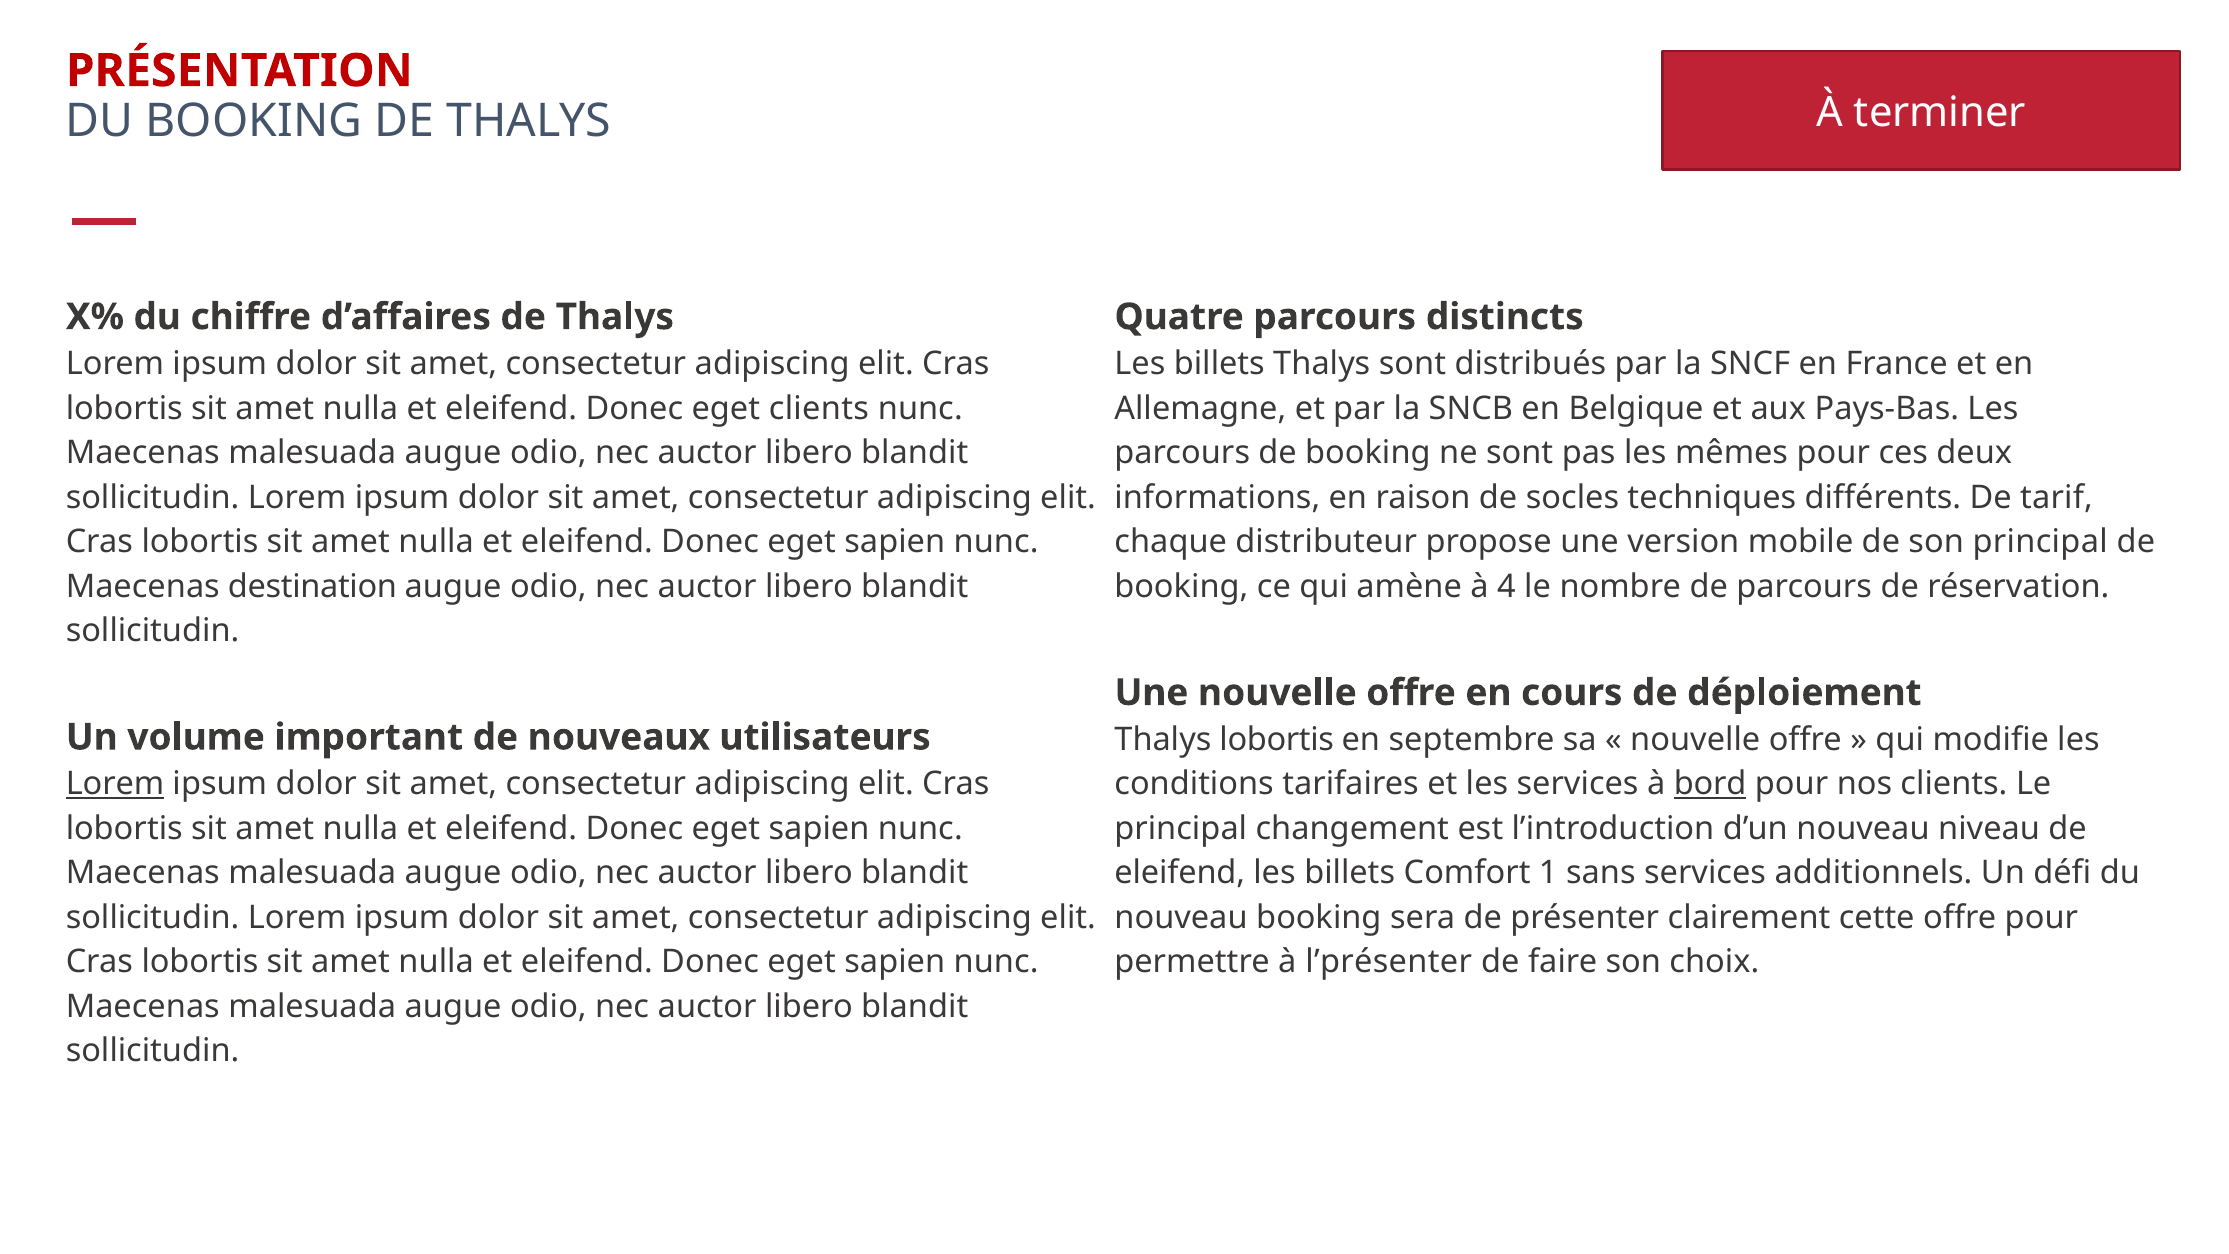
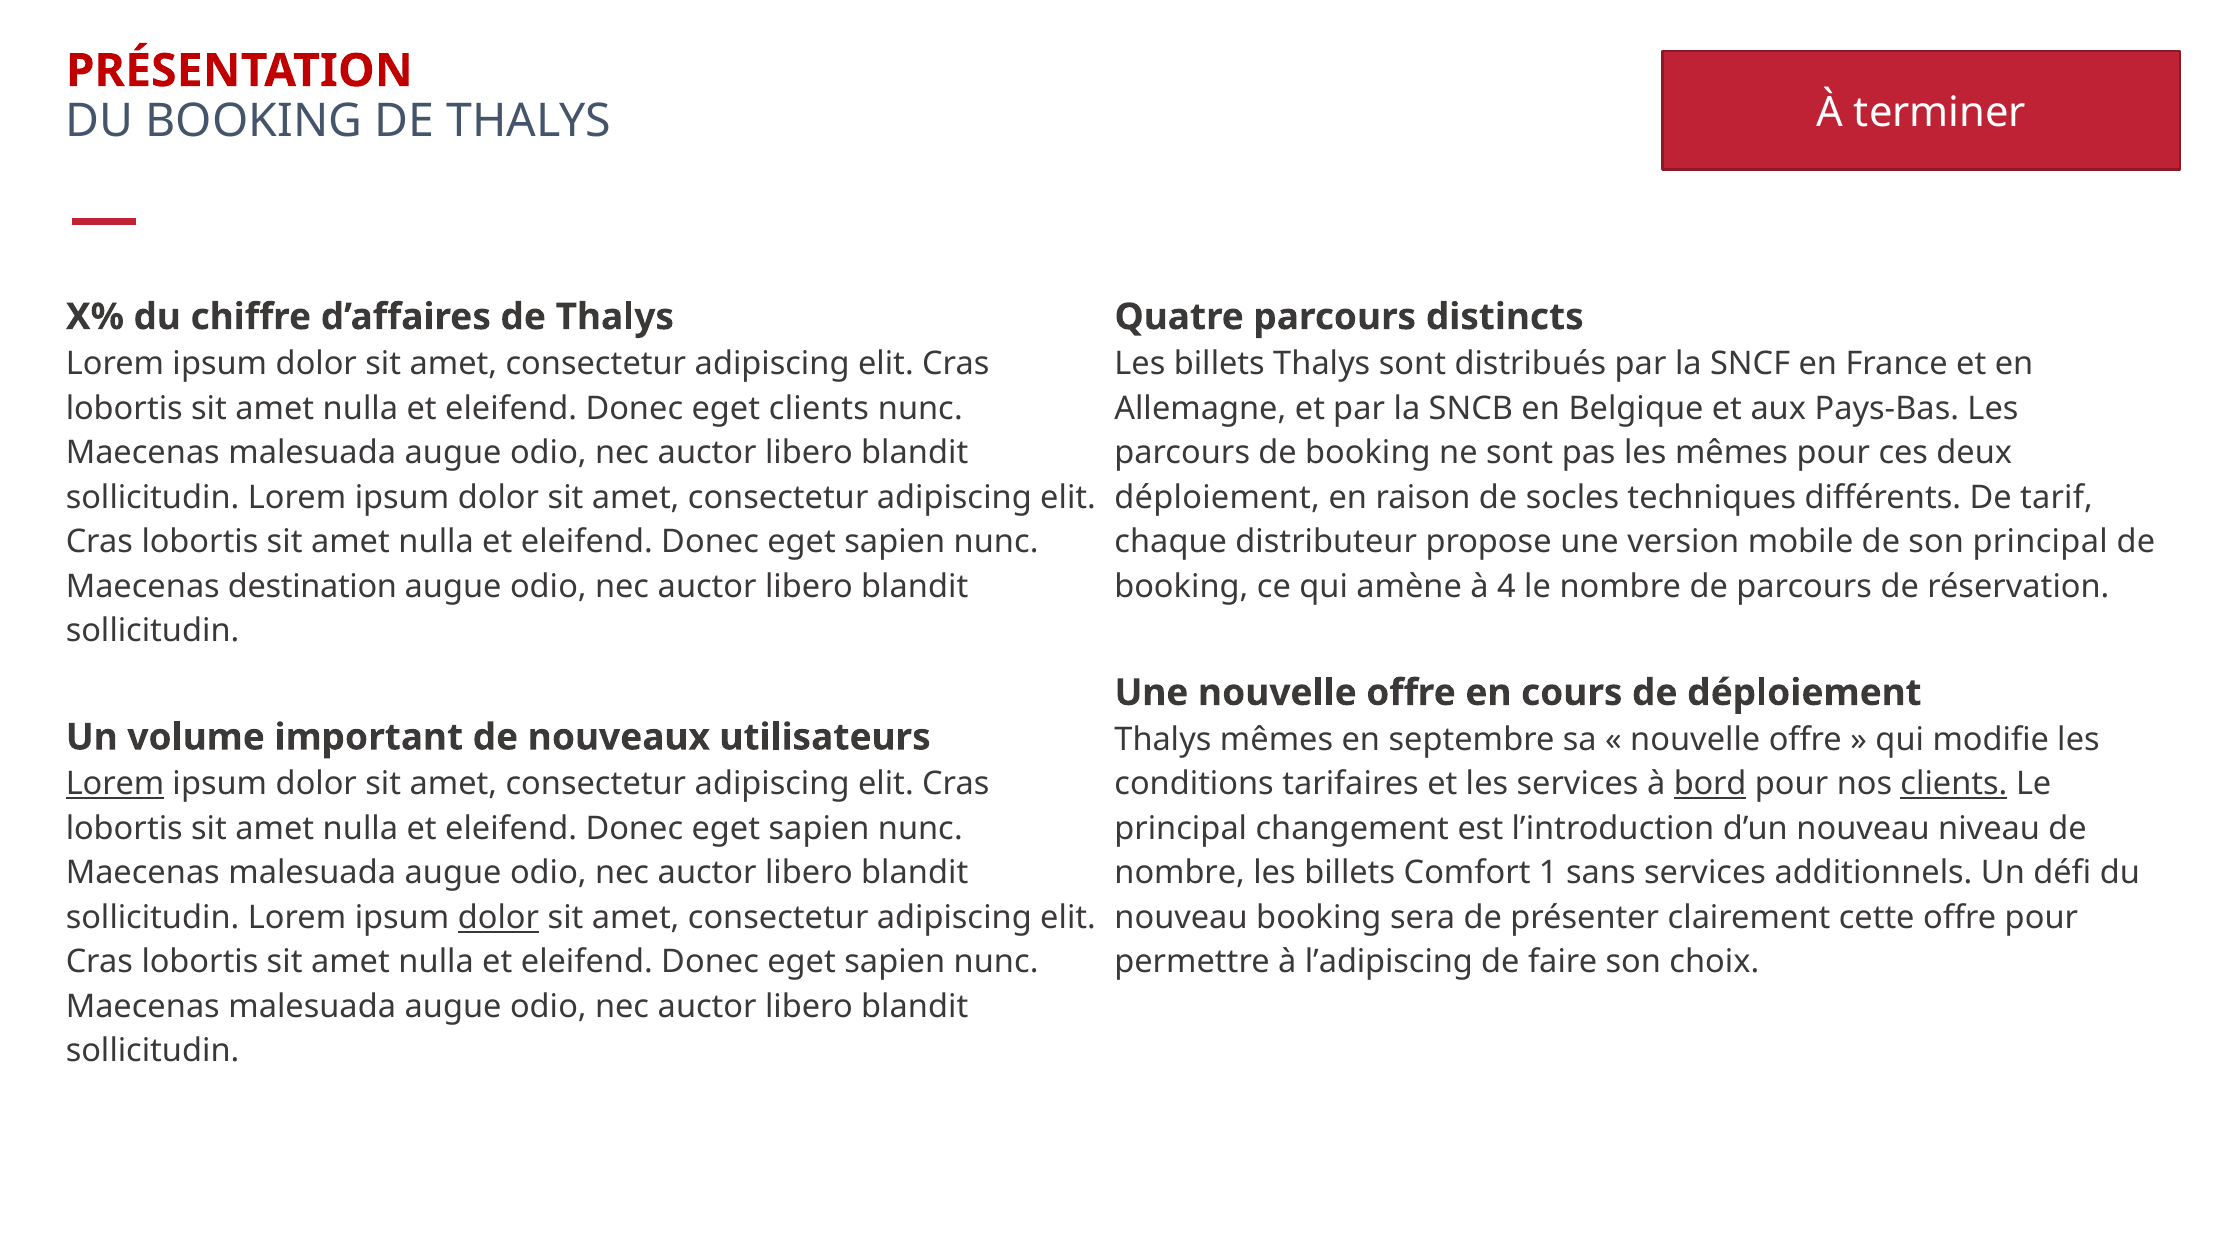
informations: informations -> déploiement (1217, 497)
Thalys lobortis: lobortis -> mêmes (1277, 740)
clients underline: none -> present (1954, 784)
eleifend: eleifend -> nombre (1180, 873)
dolor underline: none -> present (498, 918)
l’présenter: l’présenter -> l’adipiscing (1389, 962)
